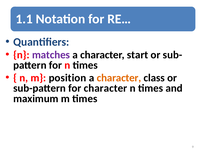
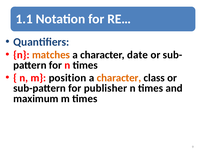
matches colour: purple -> orange (51, 55)
start: start -> date (138, 55)
for character: character -> publisher (105, 89)
